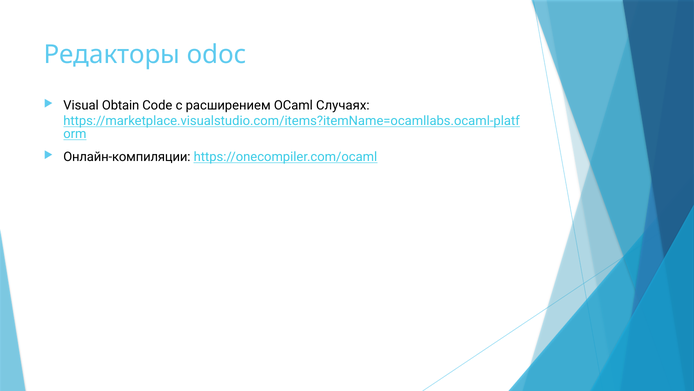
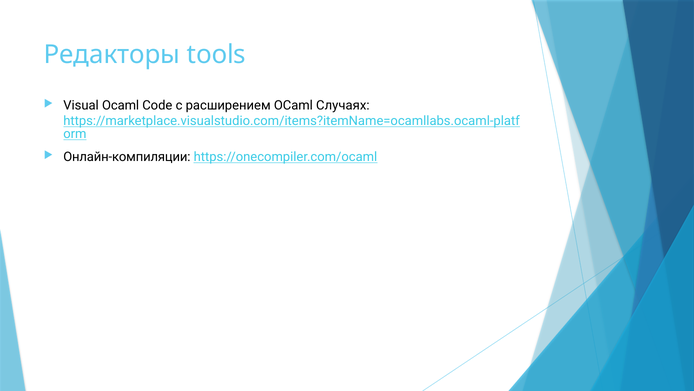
odoc: odoc -> tools (216, 55)
Visual Obtain: Obtain -> Ocaml (121, 105)
